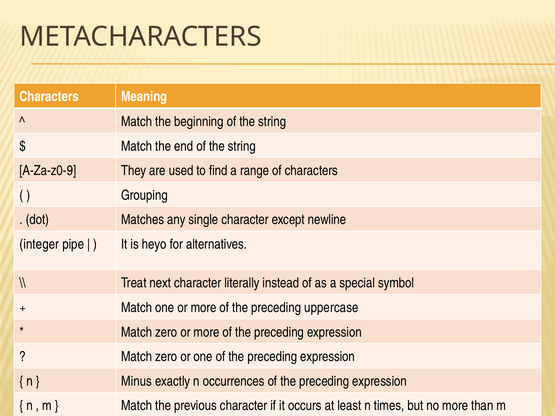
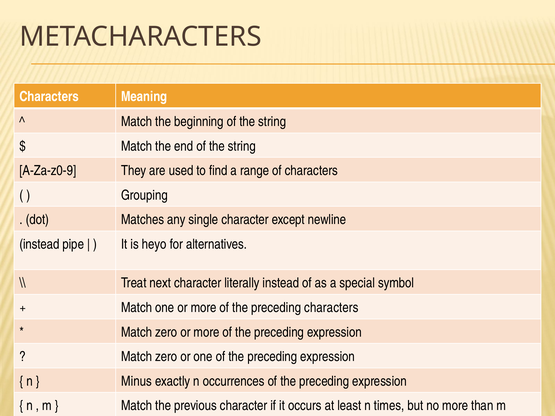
integer: integer -> instead (39, 244)
preceding uppercase: uppercase -> characters (331, 308)
